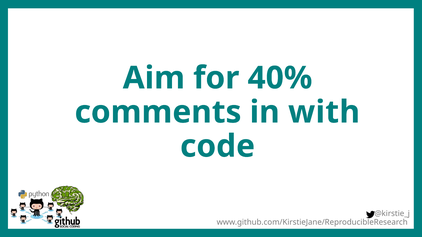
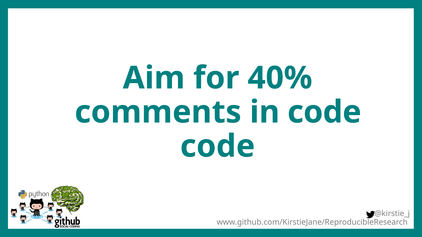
in with: with -> code (324, 112)
